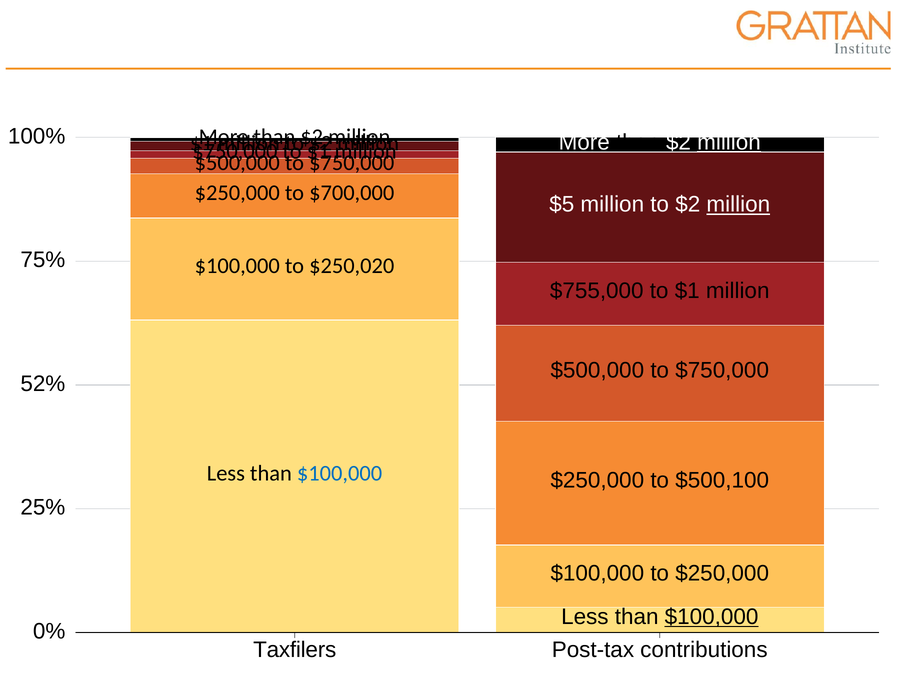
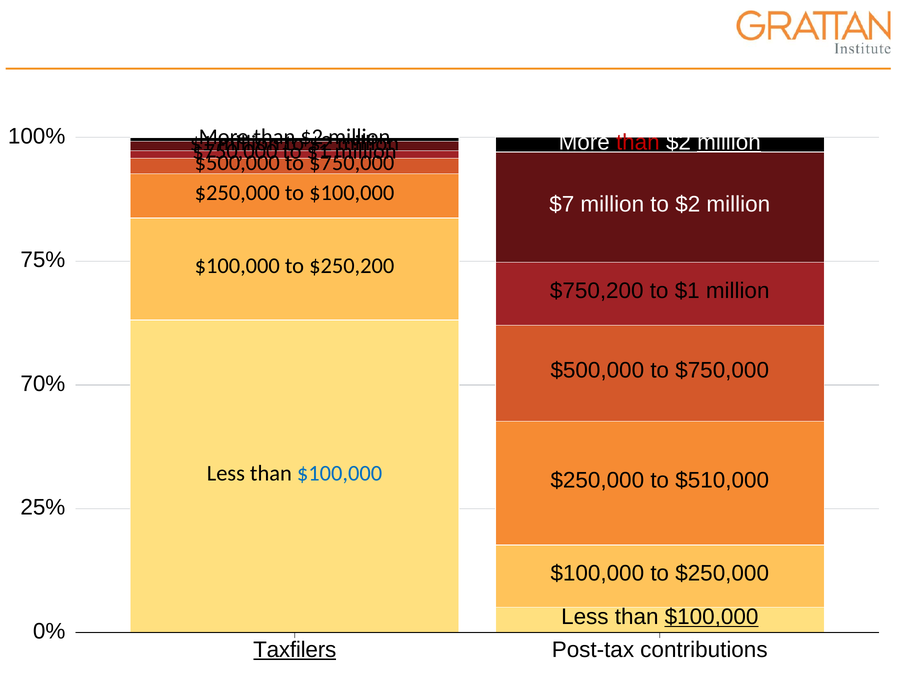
than colour: black -> red (638, 142)
to $700,000: $700,000 -> $100,000 (352, 193)
$5: $5 -> $7 (562, 205)
million underline: present -> none (738, 205)
$250,020: $250,020 -> $250,200 (352, 266)
$755,000: $755,000 -> $750,200 (597, 291)
52%: 52% -> 70% (43, 384)
$500,100: $500,100 -> $510,000 (722, 480)
Taxfilers underline: none -> present (295, 650)
